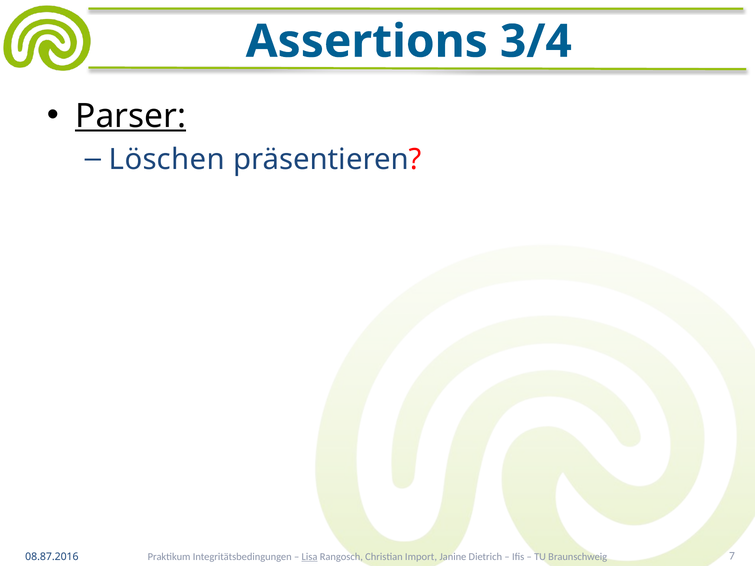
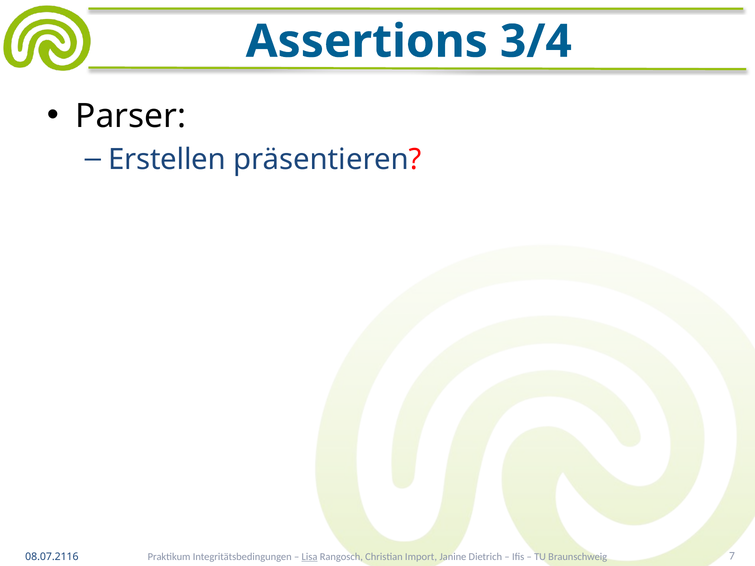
Parser underline: present -> none (131, 116)
Löschen: Löschen -> Erstellen (167, 159)
08.87.2016: 08.87.2016 -> 08.07.2116 (52, 557)
